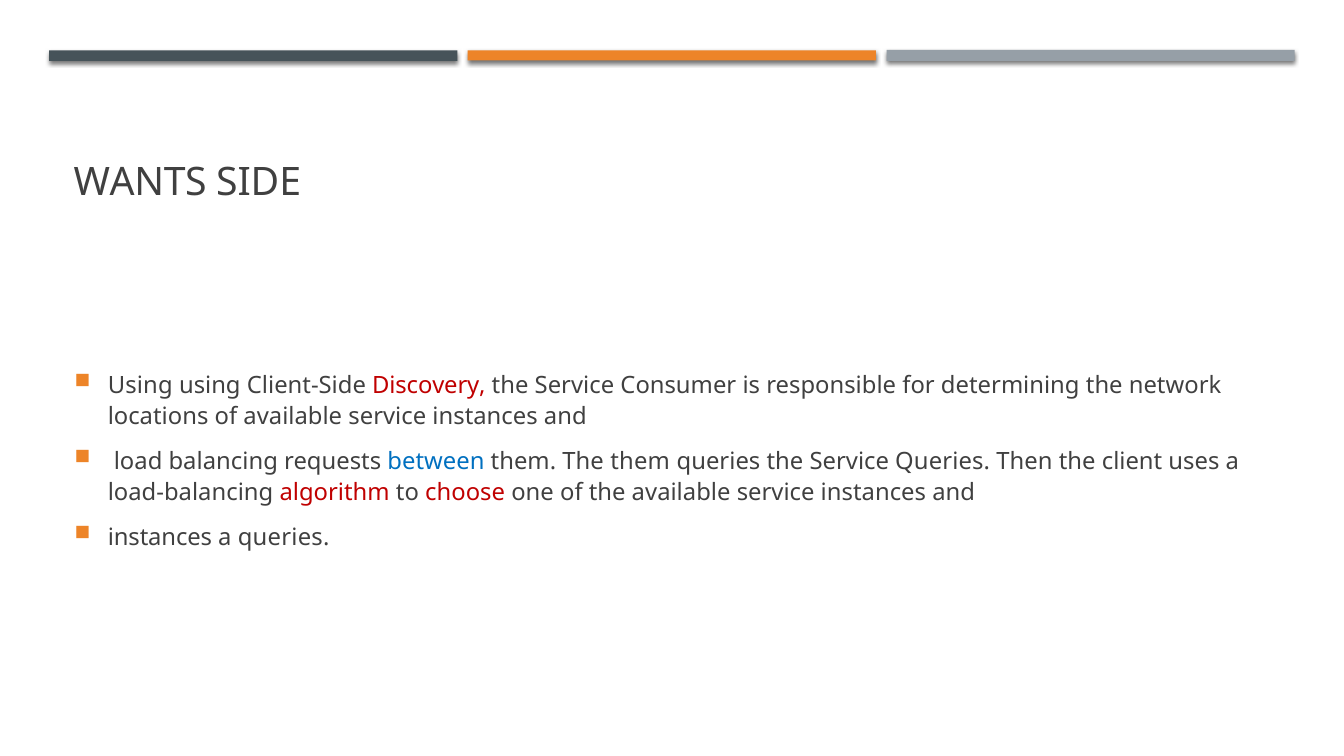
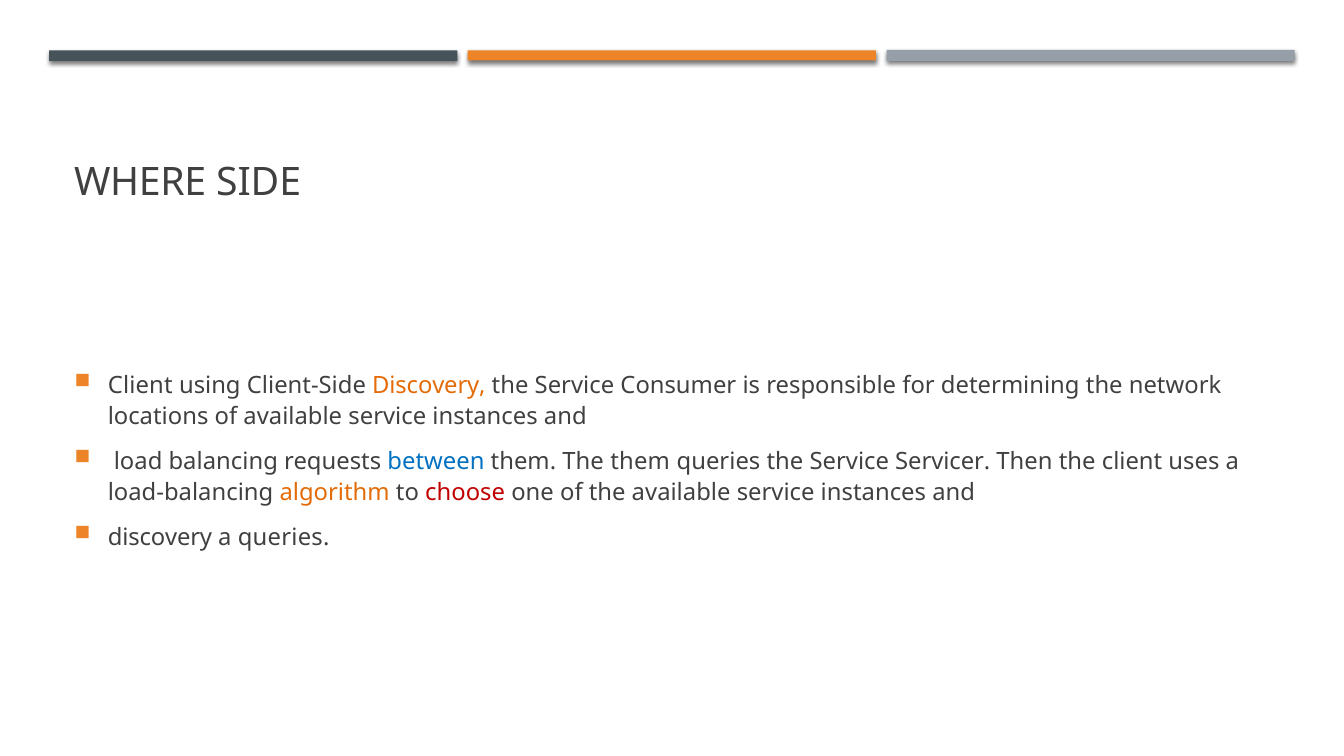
WANTS: WANTS -> WHERE (140, 183)
Using: Using -> Client (140, 385)
Discovery colour: red -> orange (429, 385)
Service Queries: Queries -> Servicer (943, 461)
algorithm colour: red -> orange (335, 493)
instances: instances -> discovery (160, 537)
